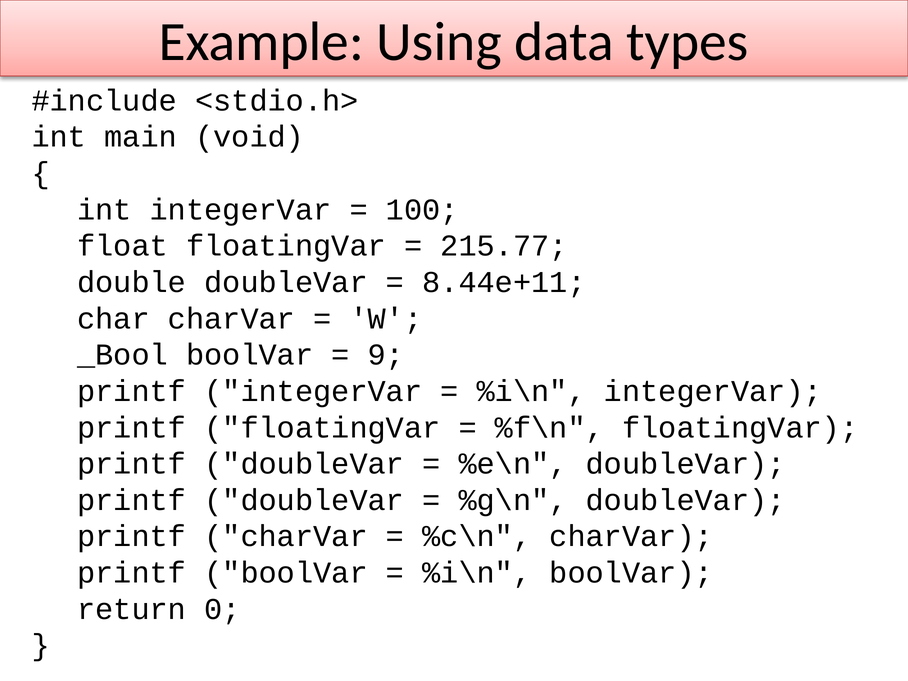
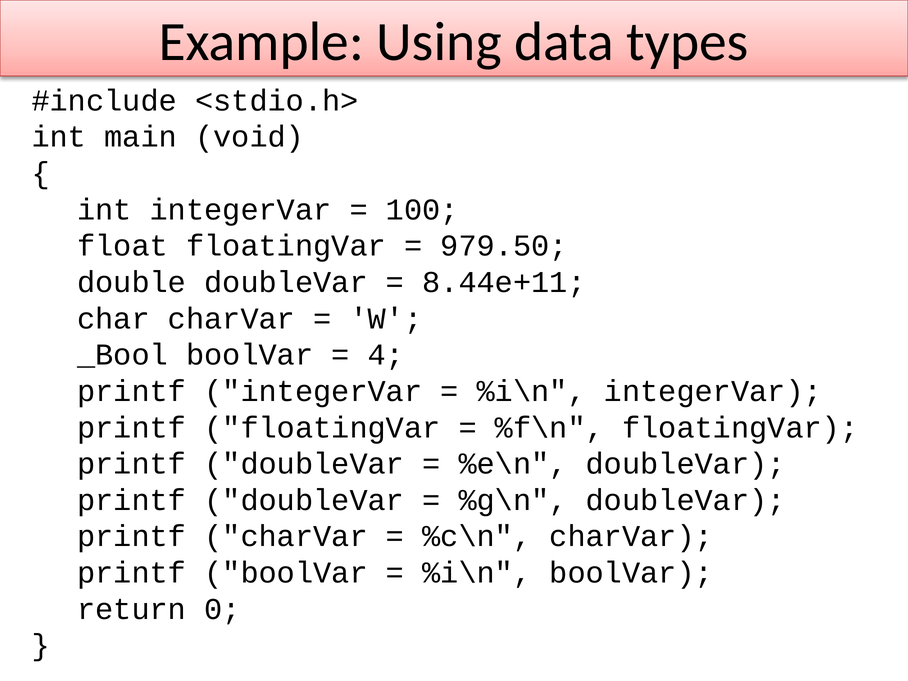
215.77: 215.77 -> 979.50 (504, 246)
9: 9 -> 4 (386, 355)
